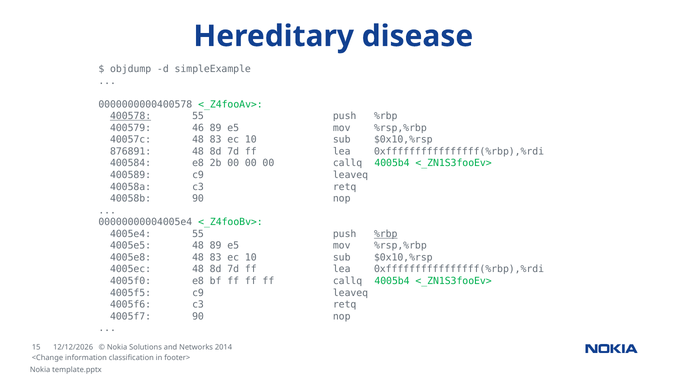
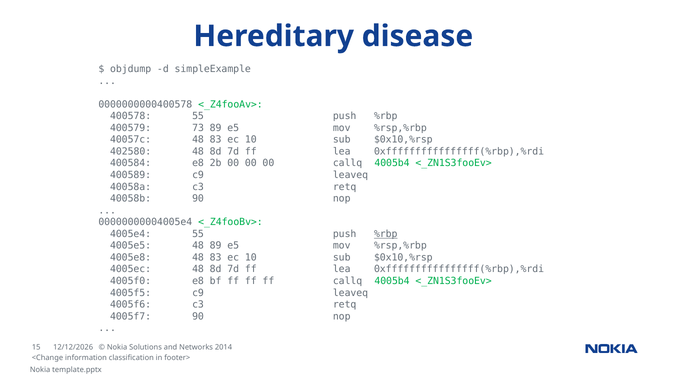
400578 underline: present -> none (131, 116)
46: 46 -> 73 (198, 128)
876891: 876891 -> 402580 (131, 151)
